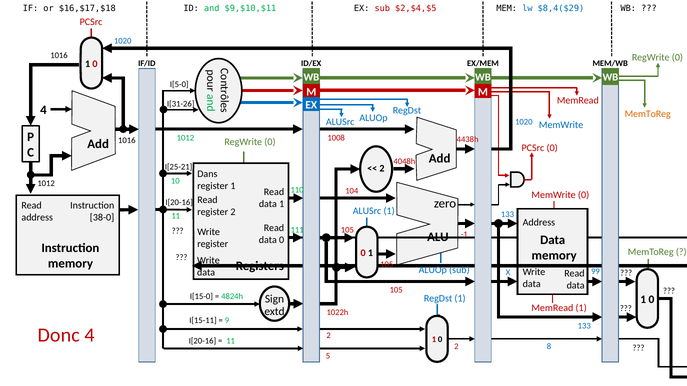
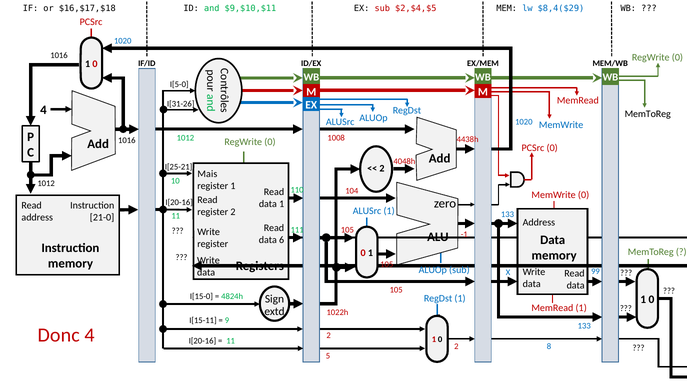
MemToReg colour: orange -> black (648, 114)
Dans: Dans -> Mais (207, 174)
38-0: 38-0 -> 21-0 (102, 218)
data 0: 0 -> 6 (282, 240)
